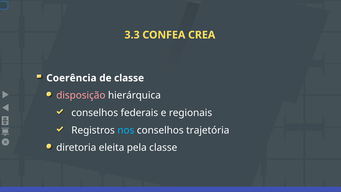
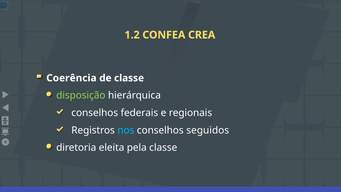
3.3: 3.3 -> 1.2 (132, 35)
disposição colour: pink -> light green (81, 95)
trajetória: trajetória -> seguidos (208, 130)
